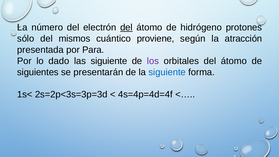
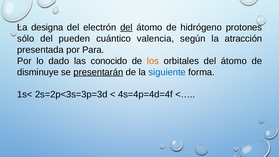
número: número -> designa (47, 27)
mismos: mismos -> pueden (74, 39)
proviene: proviene -> valencia (156, 39)
las siguiente: siguiente -> conocido (109, 61)
los colour: purple -> orange (153, 61)
siguientes: siguientes -> disminuye (38, 72)
presentarán underline: none -> present (98, 72)
